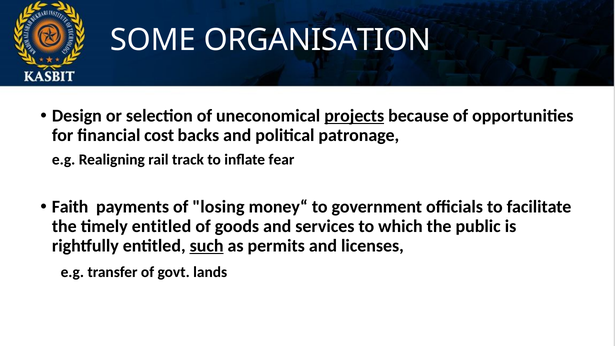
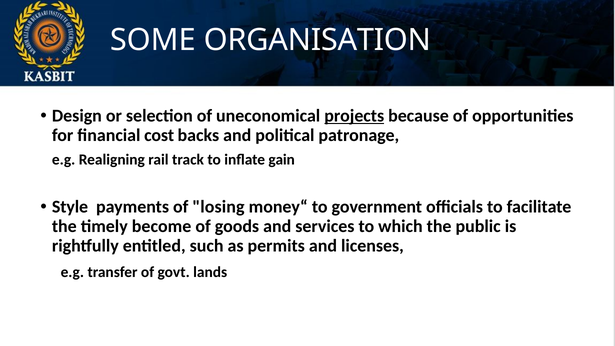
fear: fear -> gain (282, 160)
Faith: Faith -> Style (70, 207)
timely entitled: entitled -> become (162, 226)
such underline: present -> none (207, 246)
